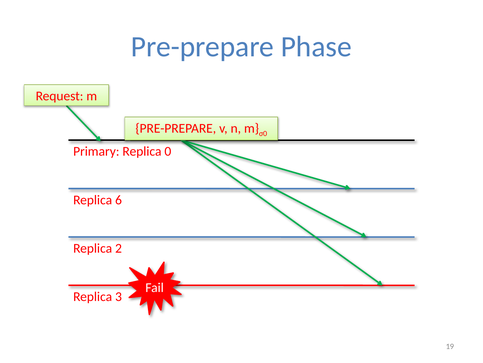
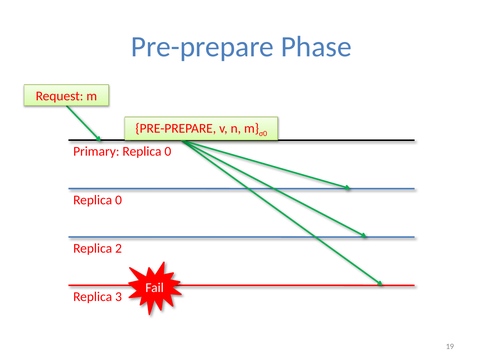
6: 6 -> 0 (119, 200)
